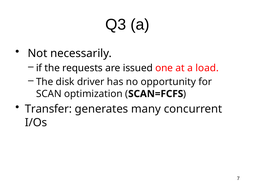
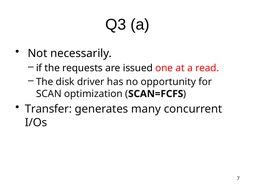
load: load -> read (207, 68)
